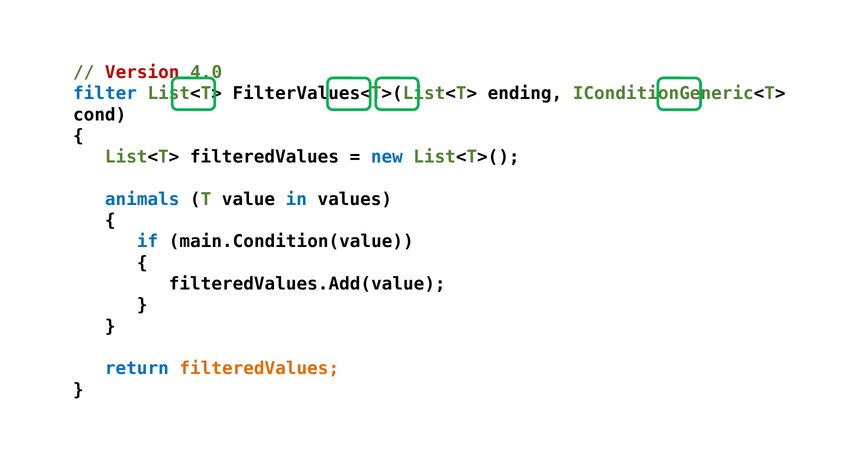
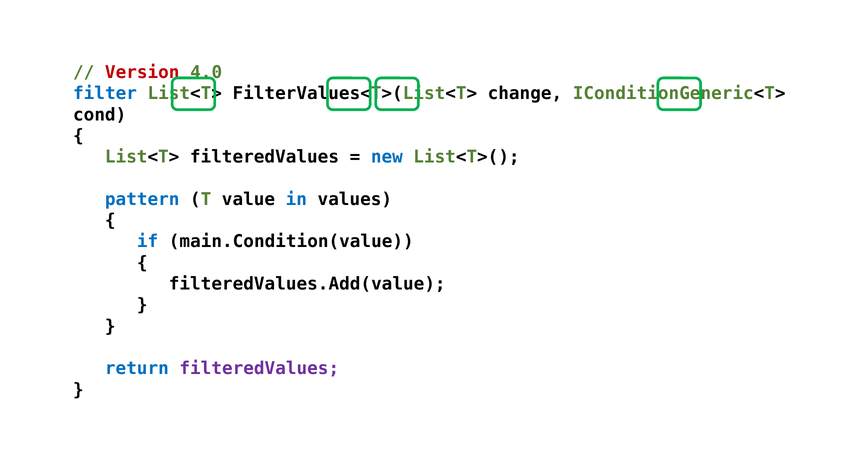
ending: ending -> change (525, 94)
animals: animals -> pattern (142, 200)
filteredValues colour: orange -> purple (259, 369)
